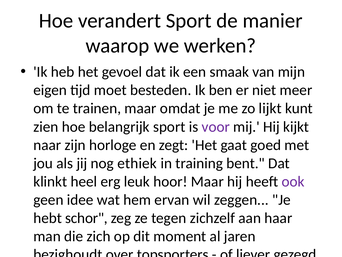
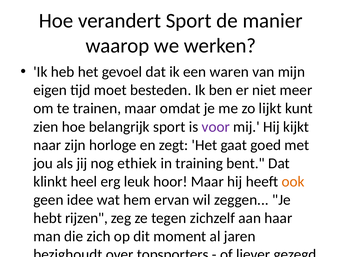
een smaak: smaak -> waren (229, 72)
ook colour: purple -> orange (293, 181)
schor: schor -> rijzen (86, 218)
